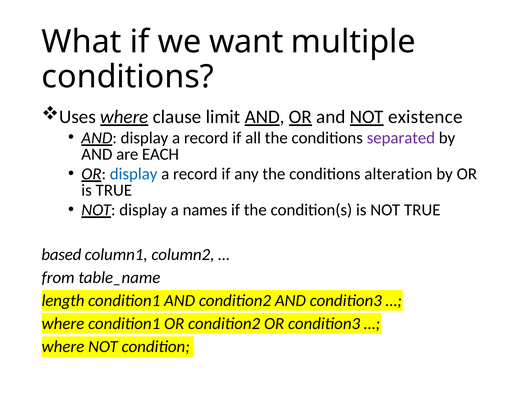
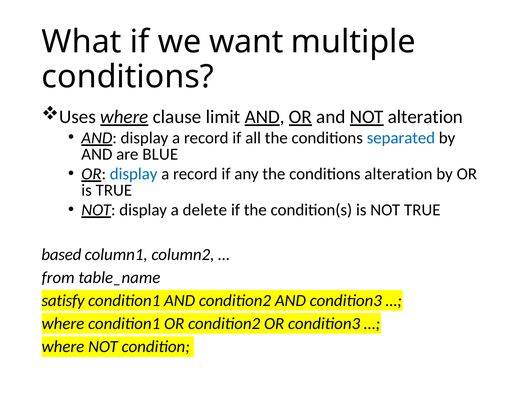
NOT existence: existence -> alteration (425, 117)
separated colour: purple -> blue (401, 138)
EACH: EACH -> BLUE (160, 154)
names: names -> delete (205, 210)
length: length -> satisfy (63, 300)
